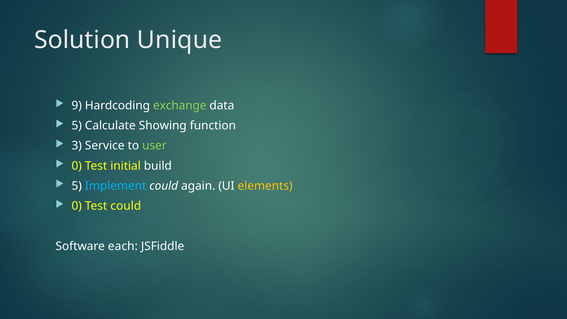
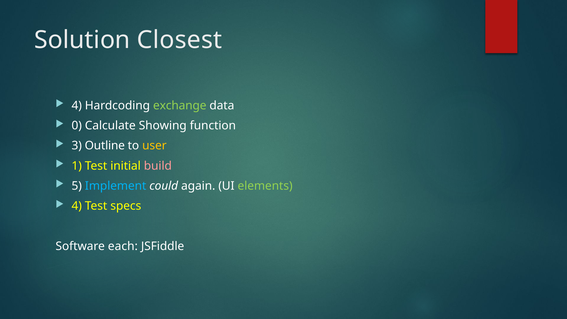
Unique: Unique -> Closest (180, 40)
9: 9 -> 4 (77, 106)
5: 5 -> 0 (77, 126)
Service: Service -> Outline (105, 146)
user colour: light green -> yellow (154, 146)
0: 0 -> 1 (77, 166)
build colour: white -> pink (158, 166)
elements colour: yellow -> light green (265, 186)
0: 0 -> 4 (77, 206)
Test could: could -> specs (126, 206)
